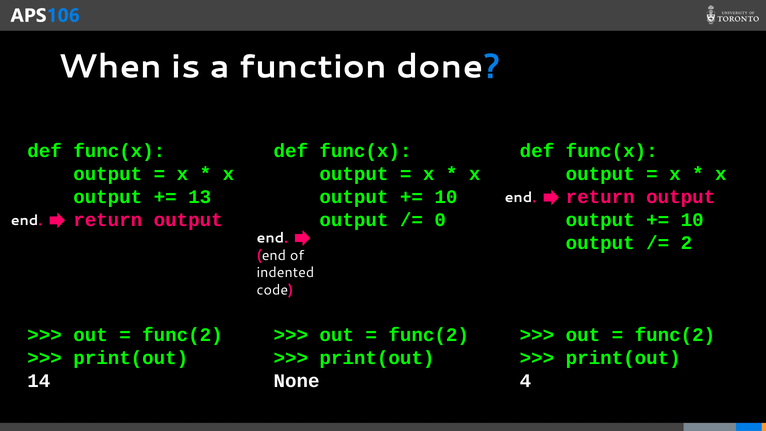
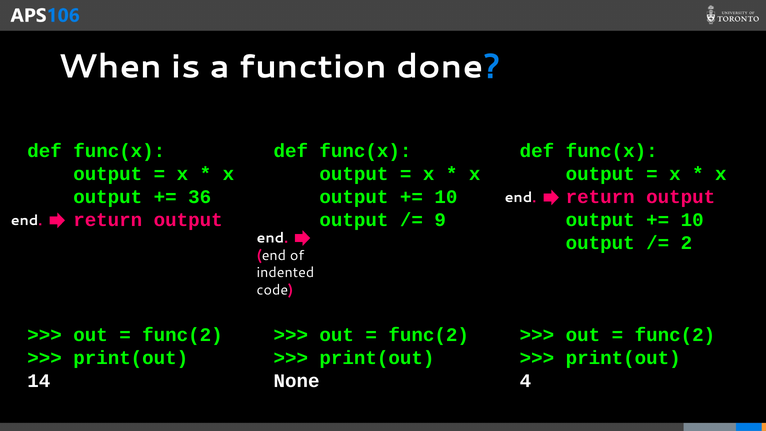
13: 13 -> 36 (200, 197)
0: 0 -> 9 (440, 220)
